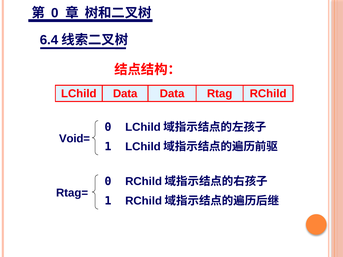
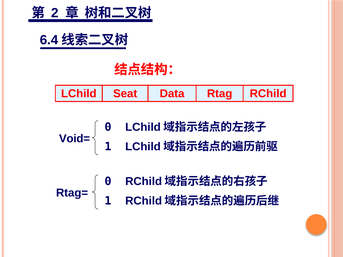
0: 0 -> 2 (55, 13)
LChild Data: Data -> Seat (125, 94)
